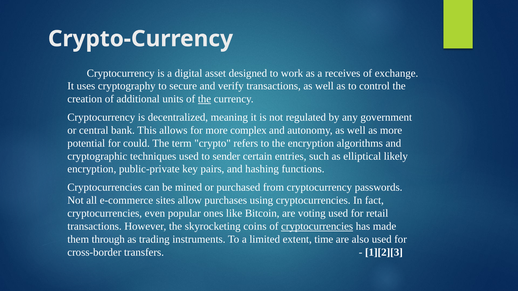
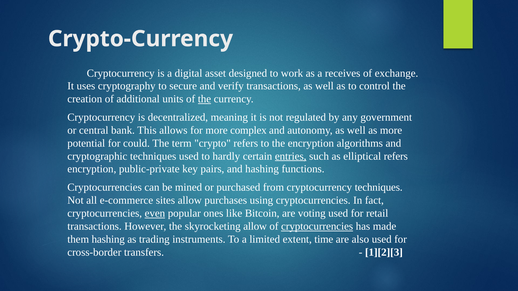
sender: sender -> hardly (226, 156)
entries underline: none -> present (291, 156)
elliptical likely: likely -> refers (396, 156)
cryptocurrency passwords: passwords -> techniques (379, 188)
even underline: none -> present (155, 214)
skyrocketing coins: coins -> allow (255, 227)
them through: through -> hashing (108, 239)
